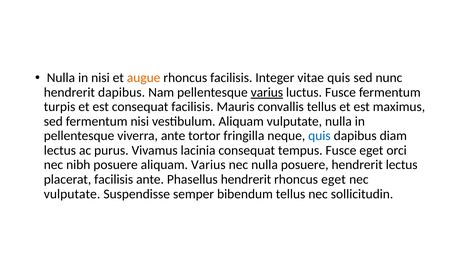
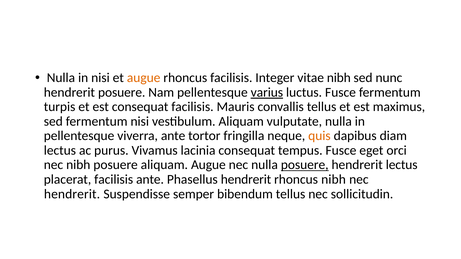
vitae quis: quis -> nibh (339, 78)
hendrerit dapibus: dapibus -> posuere (122, 92)
quis colour: blue -> orange (319, 136)
aliquam Varius: Varius -> Augue (208, 165)
posuere underline: none -> present (305, 165)
rhoncus eget: eget -> nibh (334, 180)
vulputate: vulputate -> hendrerit (72, 194)
